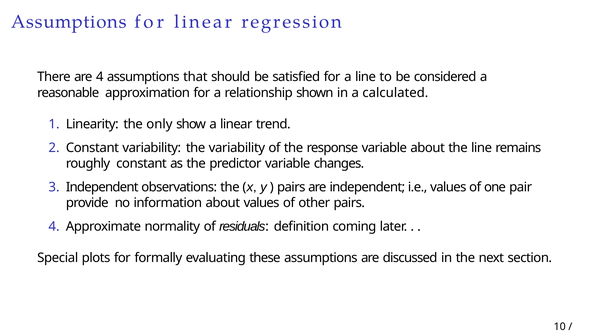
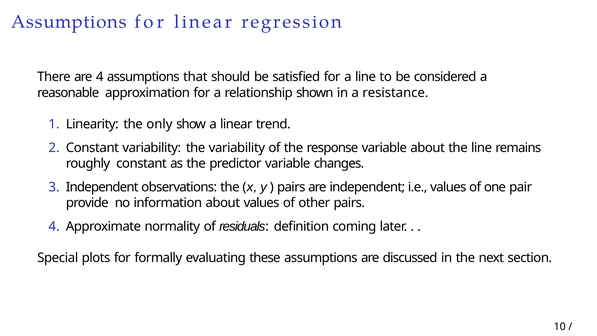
calculated: calculated -> resistance (395, 93)
